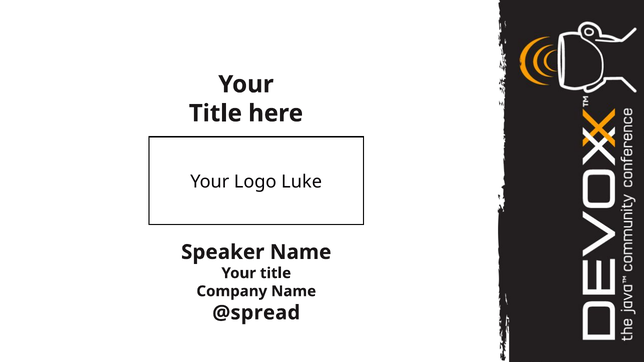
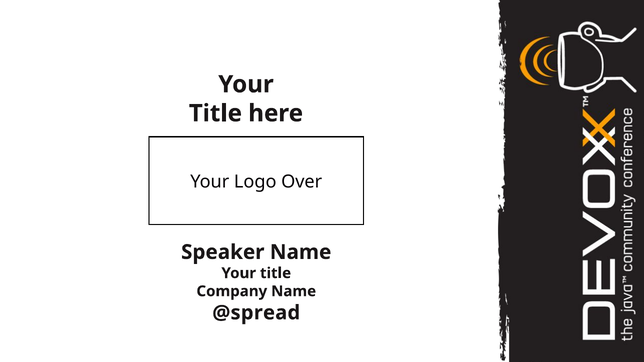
Luke: Luke -> Over (302, 182)
